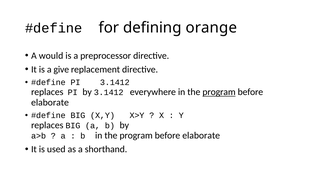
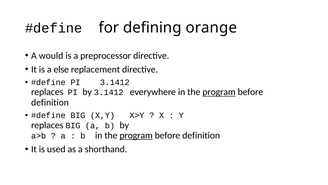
give: give -> else (61, 69)
elaborate: elaborate -> definition (50, 102)
program underline: none -> present (136, 135)
elaborate: elaborate -> definition (201, 135)
